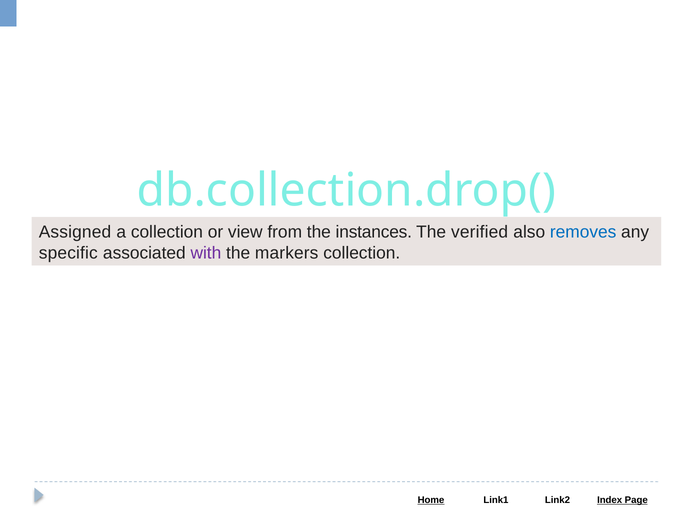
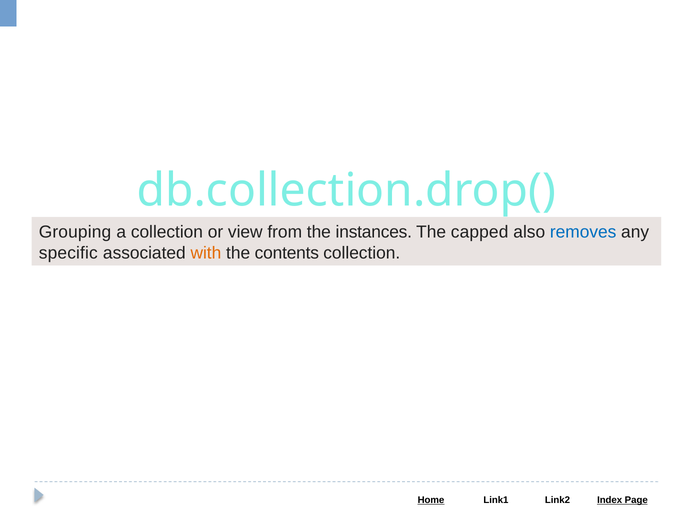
Assigned: Assigned -> Grouping (75, 232)
verified: verified -> capped (480, 232)
with colour: purple -> orange (206, 253)
markers: markers -> contents (287, 253)
